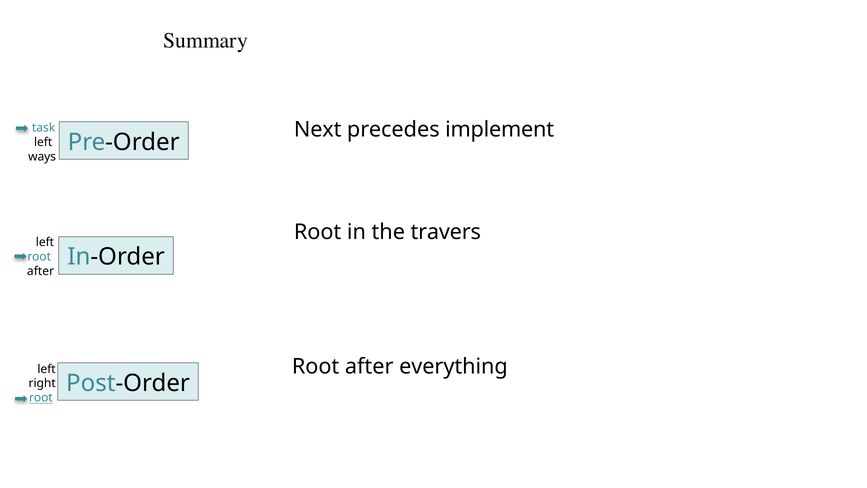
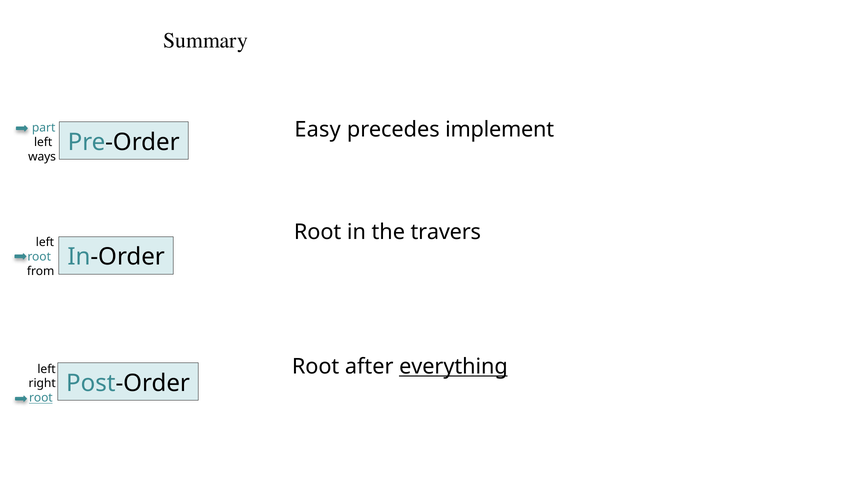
Next: Next -> Easy (318, 130)
task: task -> part (44, 128)
after: after -> from (41, 271)
everything underline: none -> present (453, 367)
